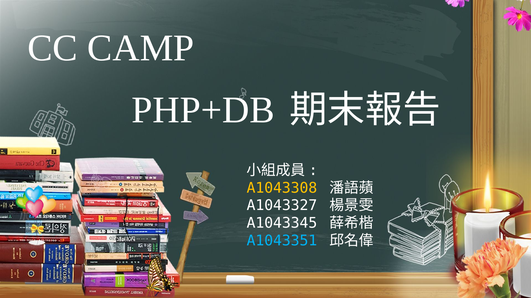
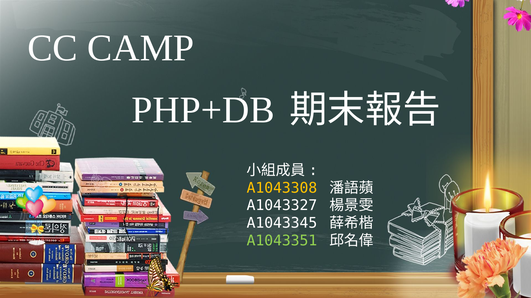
A1043351 colour: light blue -> light green (282, 241)
